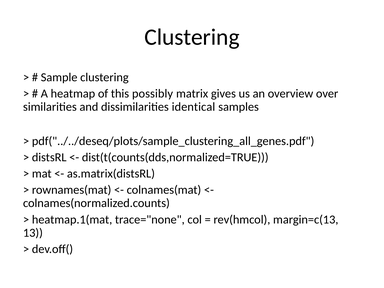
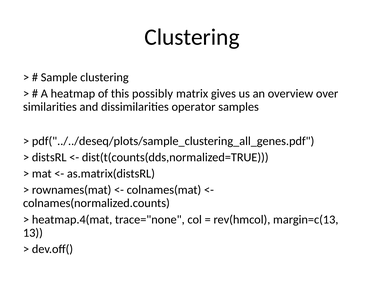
identical: identical -> operator (194, 107)
heatmap.1(mat: heatmap.1(mat -> heatmap.4(mat (72, 219)
